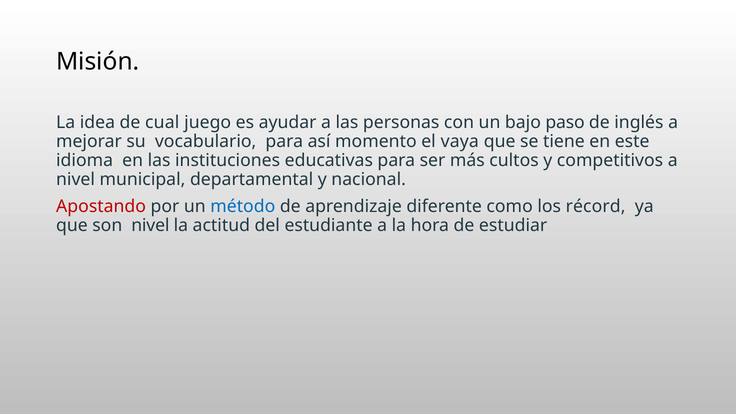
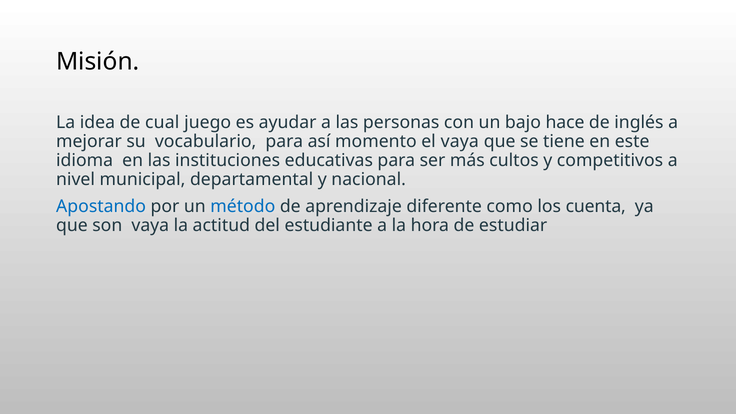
paso: paso -> hace (565, 122)
Apostando colour: red -> blue (101, 206)
récord: récord -> cuenta (596, 206)
son nivel: nivel -> vaya (150, 226)
